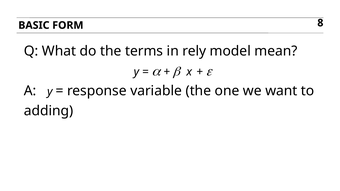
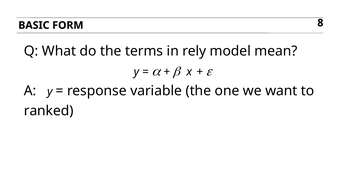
adding: adding -> ranked (49, 111)
